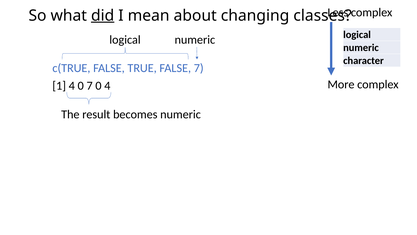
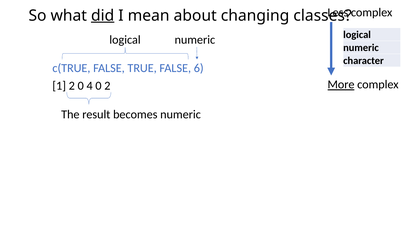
FALSE 7: 7 -> 6 (199, 68)
More underline: none -> present (341, 84)
1 4: 4 -> 2 (72, 86)
0 7: 7 -> 4 (90, 86)
0 4: 4 -> 2 (107, 86)
